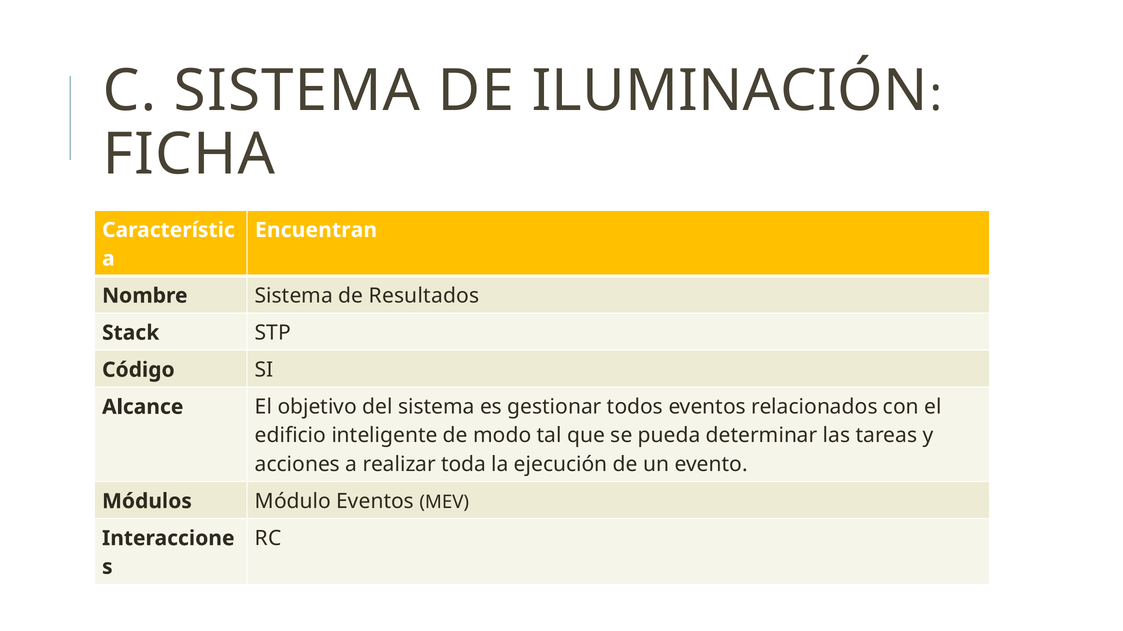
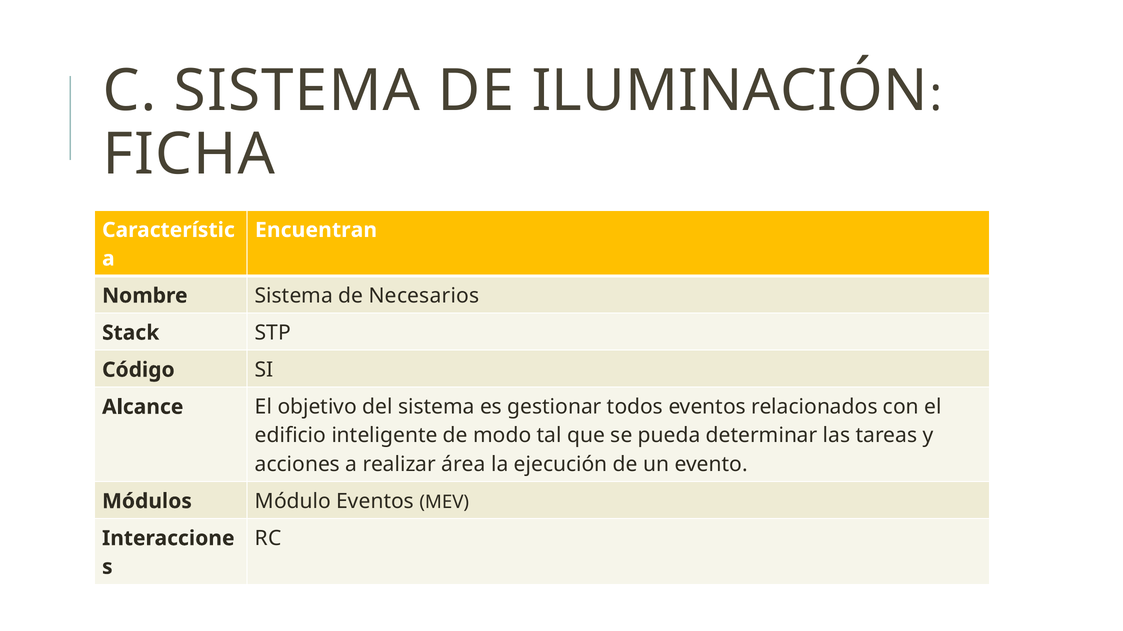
Resultados: Resultados -> Necesarios (424, 296)
toda: toda -> área (464, 465)
